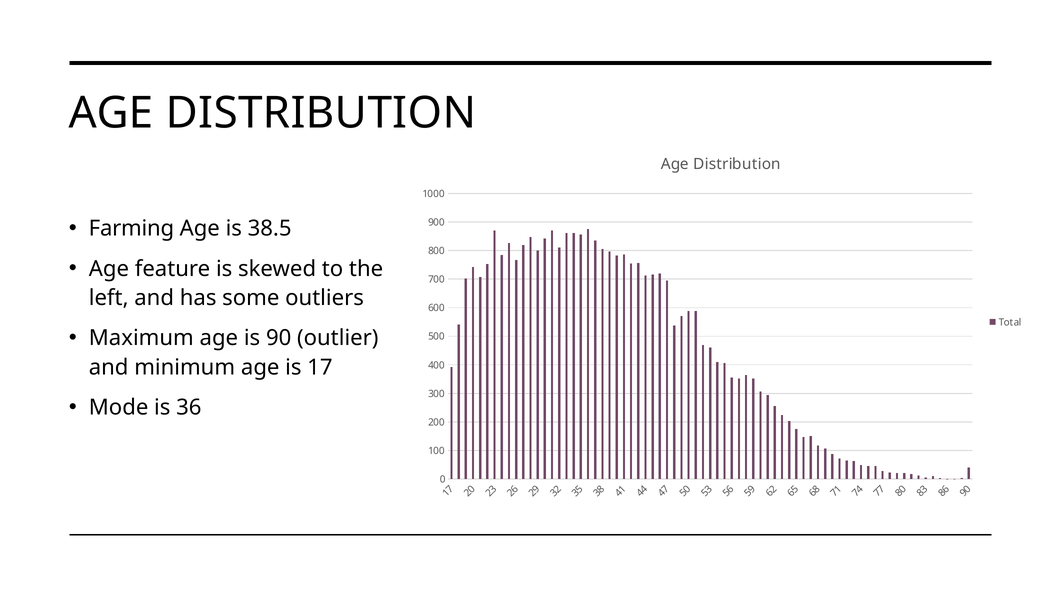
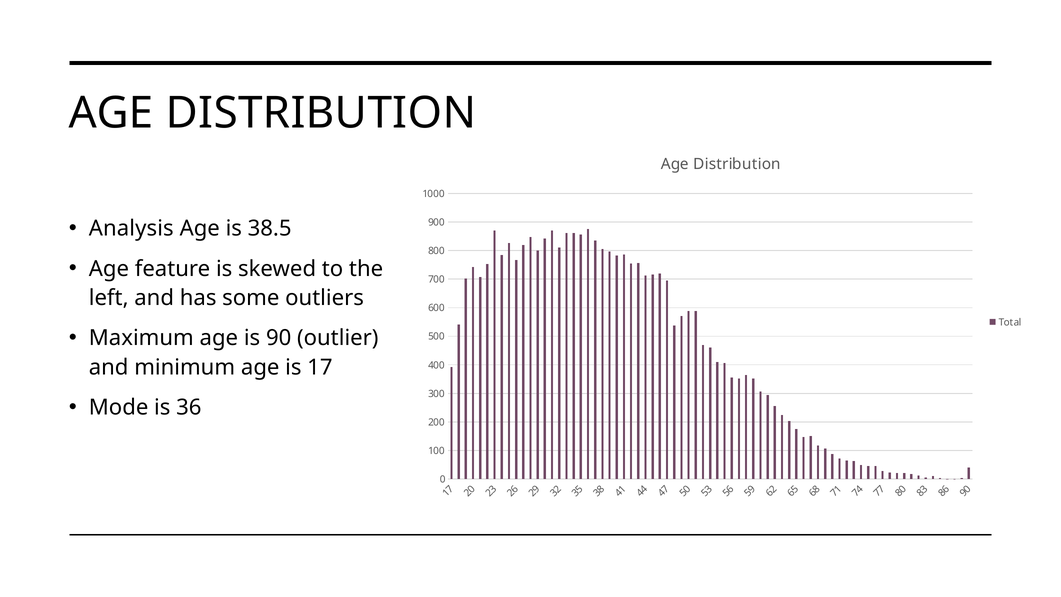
Farming: Farming -> Analysis (131, 228)
